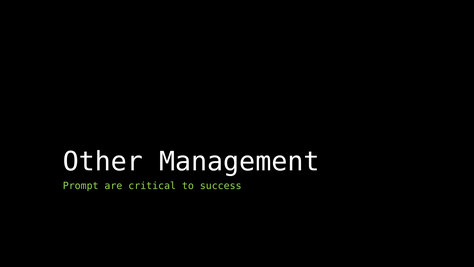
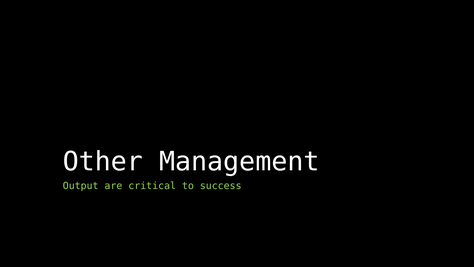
Prompt: Prompt -> Output (81, 185)
